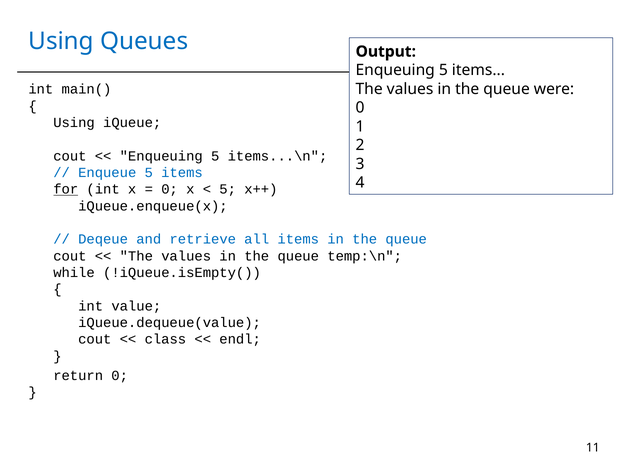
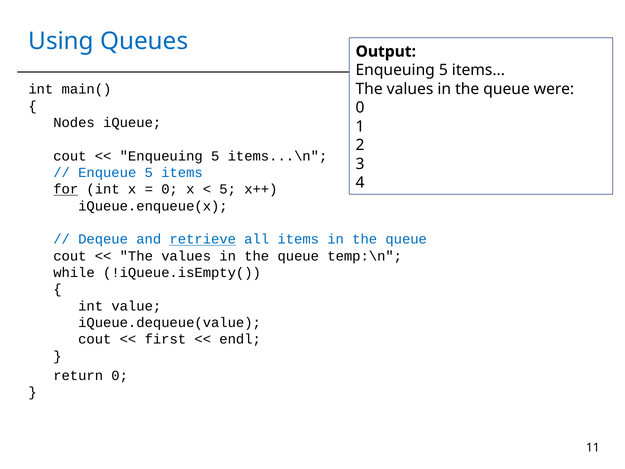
Using: Using -> Nodes (74, 123)
retrieve underline: none -> present (203, 239)
class: class -> first (165, 339)
